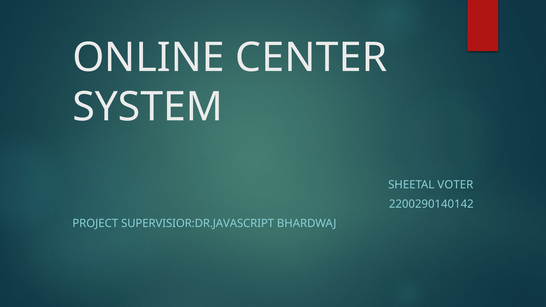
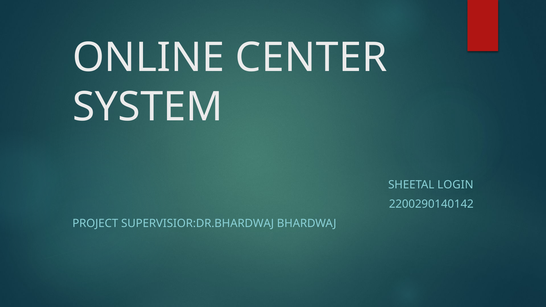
VOTER: VOTER -> LOGIN (455, 185)
SUPERVISIOR:DR.JAVASCRIPT: SUPERVISIOR:DR.JAVASCRIPT -> SUPERVISIOR:DR.BHARDWAJ (198, 224)
